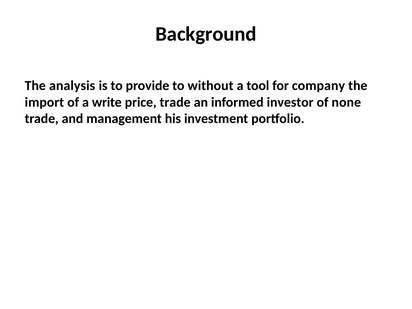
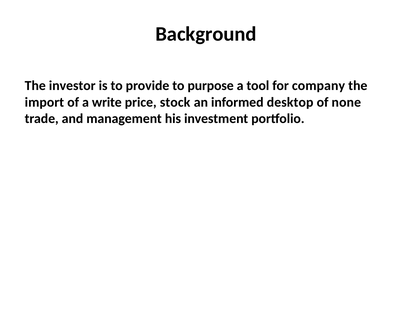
analysis: analysis -> investor (72, 86)
without: without -> purpose (211, 86)
price trade: trade -> stock (175, 102)
investor: investor -> desktop (290, 102)
